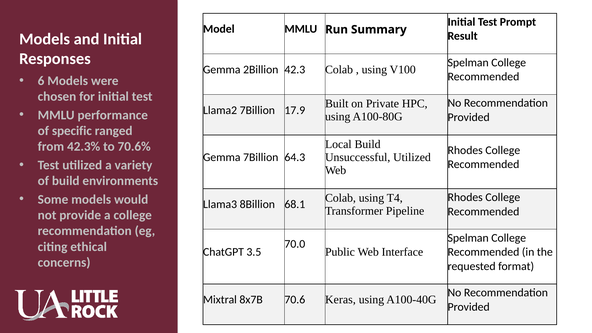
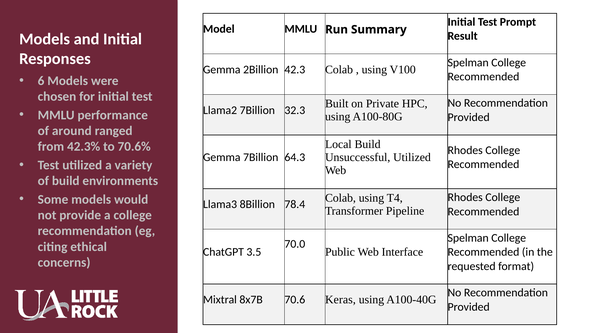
17.9: 17.9 -> 32.3 (295, 110)
specific: specific -> around (72, 131)
68.1: 68.1 -> 78.4 (295, 204)
